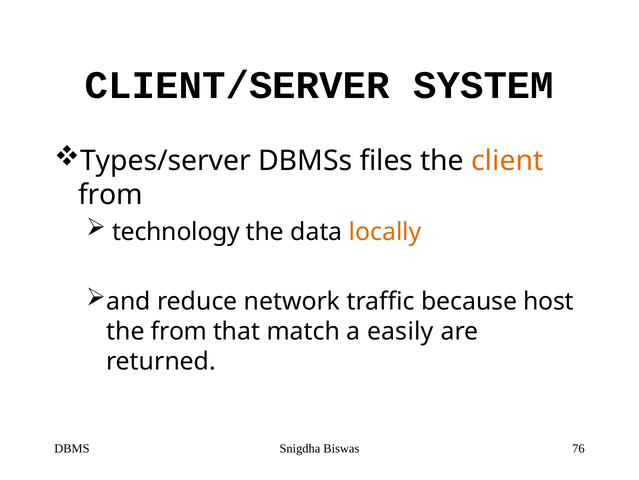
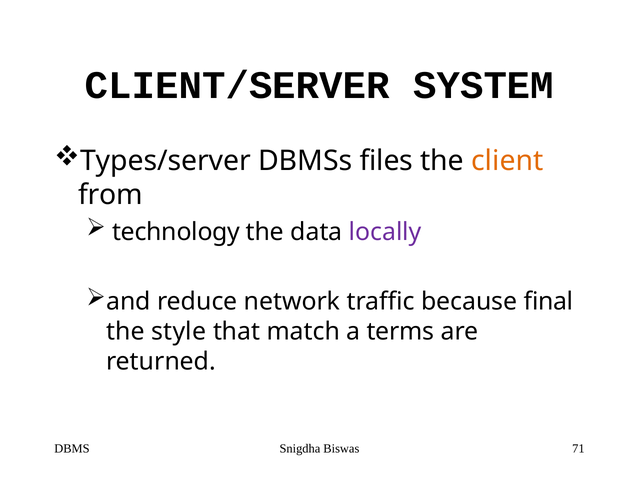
locally colour: orange -> purple (385, 231)
host: host -> final (549, 301)
the from: from -> style (179, 331)
easily: easily -> terms (401, 331)
76: 76 -> 71 (578, 448)
